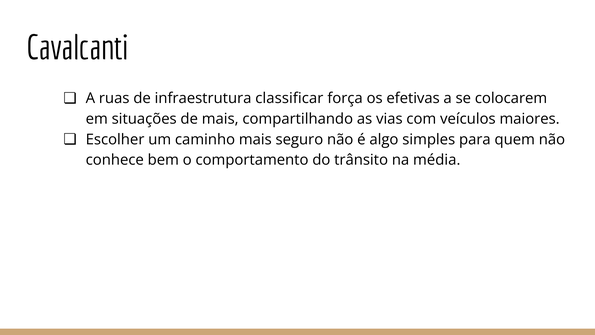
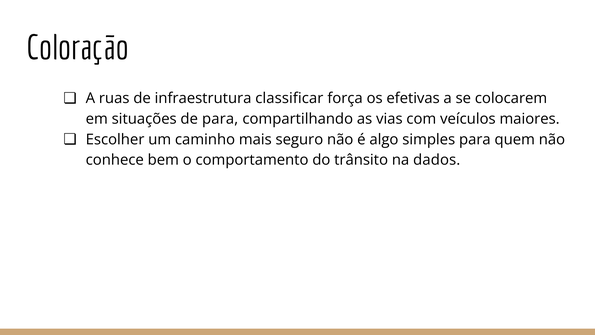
Cavalcanti: Cavalcanti -> Coloração (77, 48)
de mais: mais -> para (220, 119)
média: média -> dados (437, 160)
